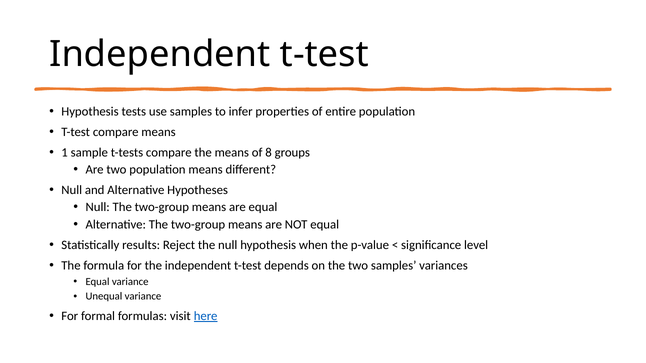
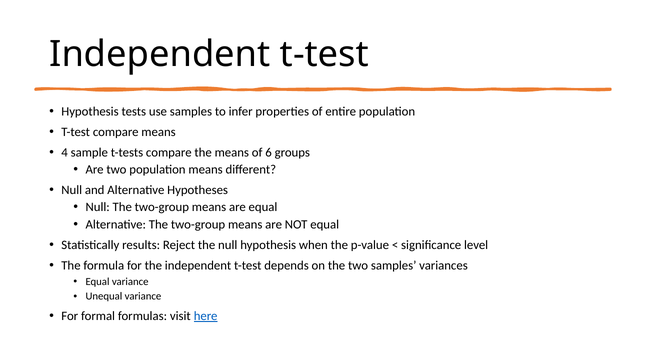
1: 1 -> 4 (65, 153)
8: 8 -> 6 (269, 153)
